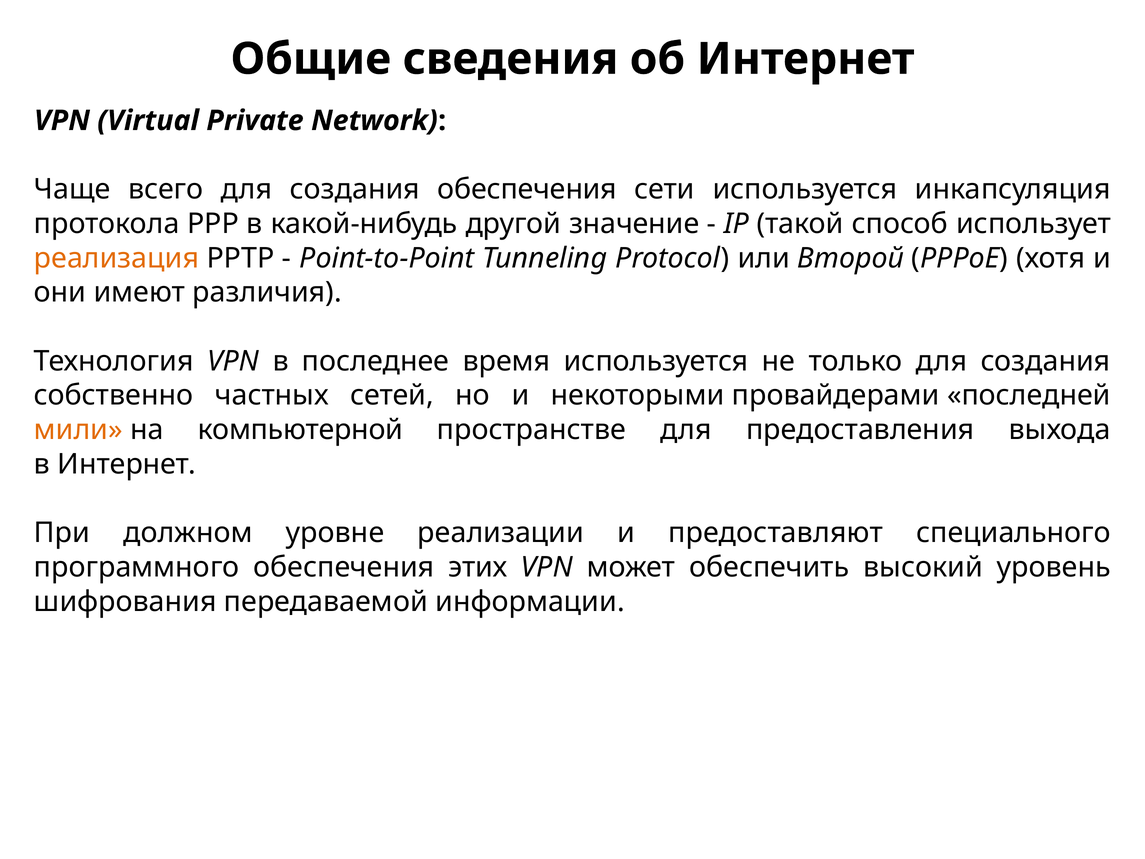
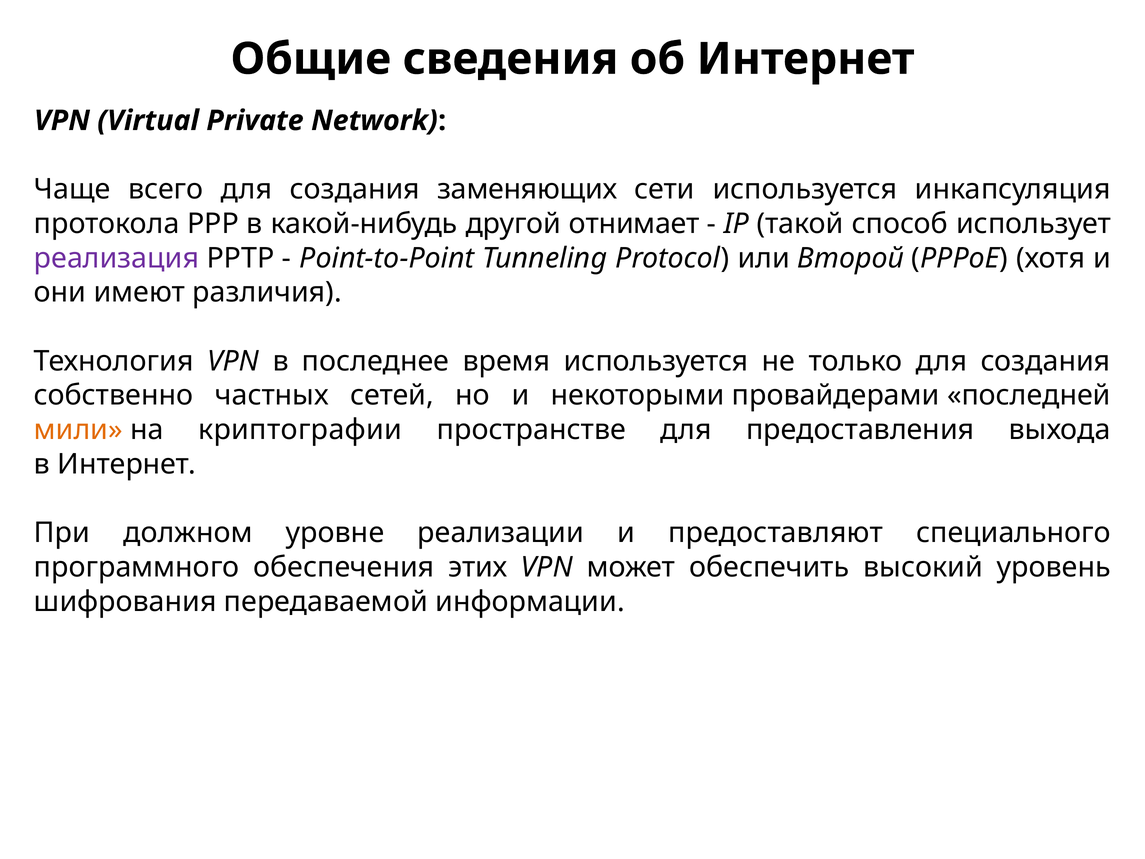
создания обеспечения: обеспечения -> заменяющих (527, 189)
значение: значение -> отнимает (634, 224)
реализация colour: orange -> purple (117, 258)
компьютерной: компьютерной -> криптографии (300, 430)
